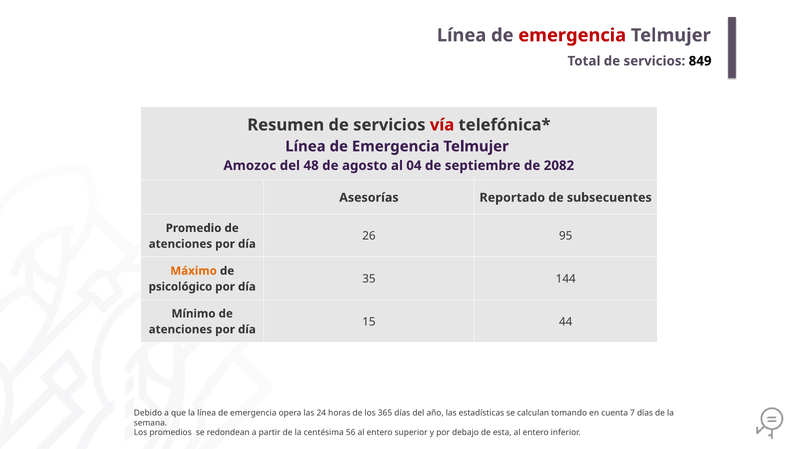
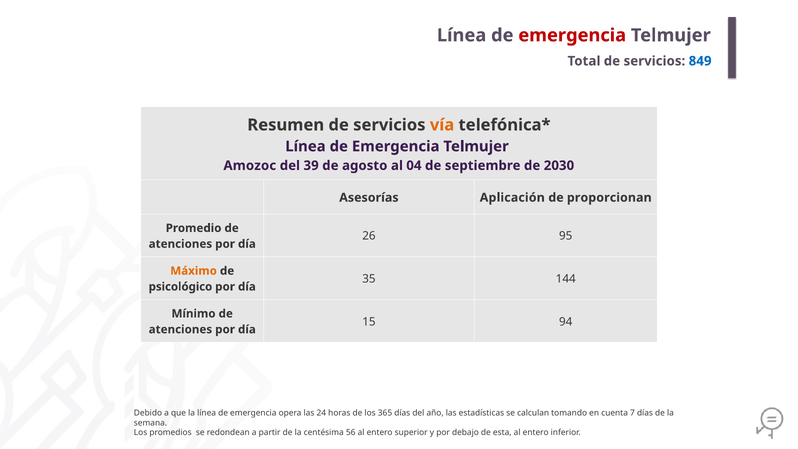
849 colour: black -> blue (700, 61)
vía colour: red -> orange (442, 125)
48: 48 -> 39 (311, 166)
2082: 2082 -> 2030 (559, 166)
Reportado: Reportado -> Aplicación (512, 198)
subsecuentes: subsecuentes -> proporcionan (609, 198)
44: 44 -> 94 (566, 322)
